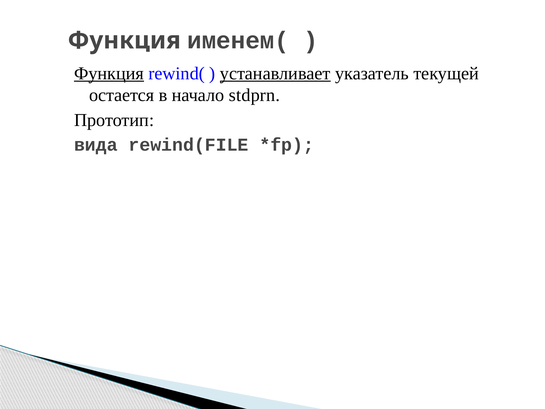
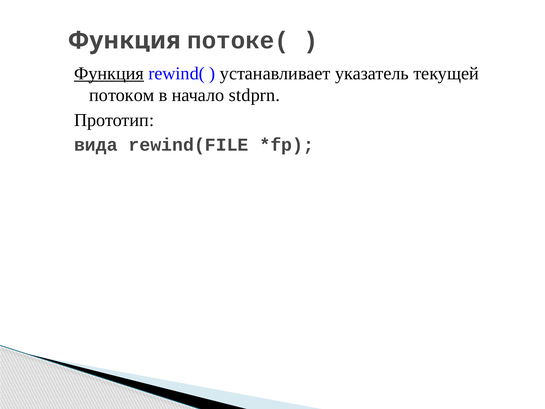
именем(: именем( -> потоке( (238, 40)
устанавливает underline: present -> none (275, 73)
остается: остается -> потоком (122, 95)
